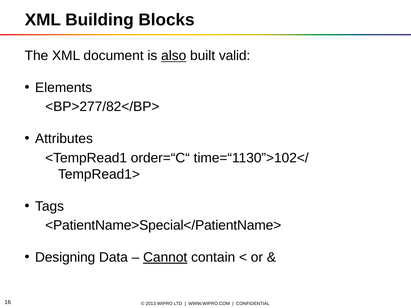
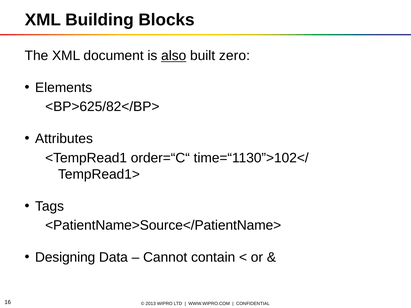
valid: valid -> zero (234, 56)
<BP>277/82</BP>: <BP>277/82</BP> -> <BP>625/82</BP> (102, 107)
<PatientName>Special</PatientName>: <PatientName>Special</PatientName> -> <PatientName>Source</PatientName> (163, 226)
Cannot underline: present -> none (165, 258)
